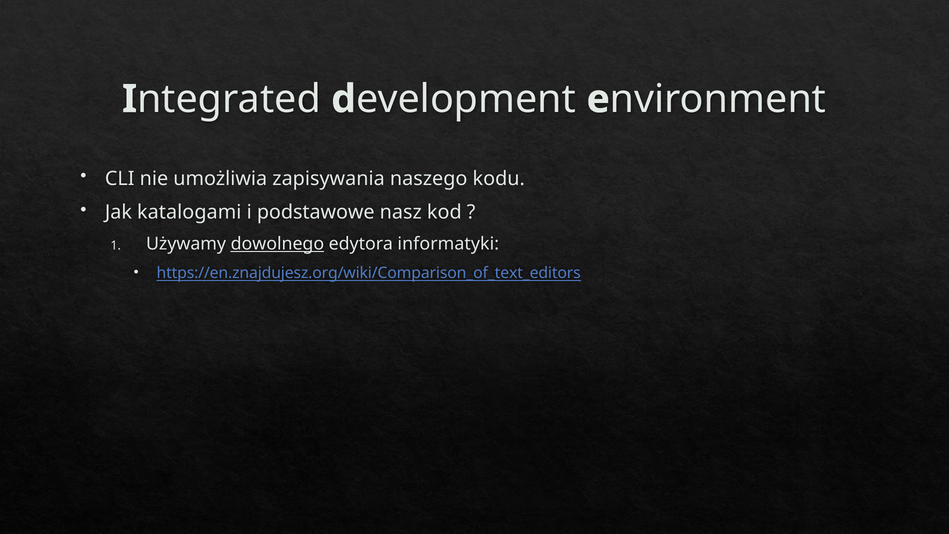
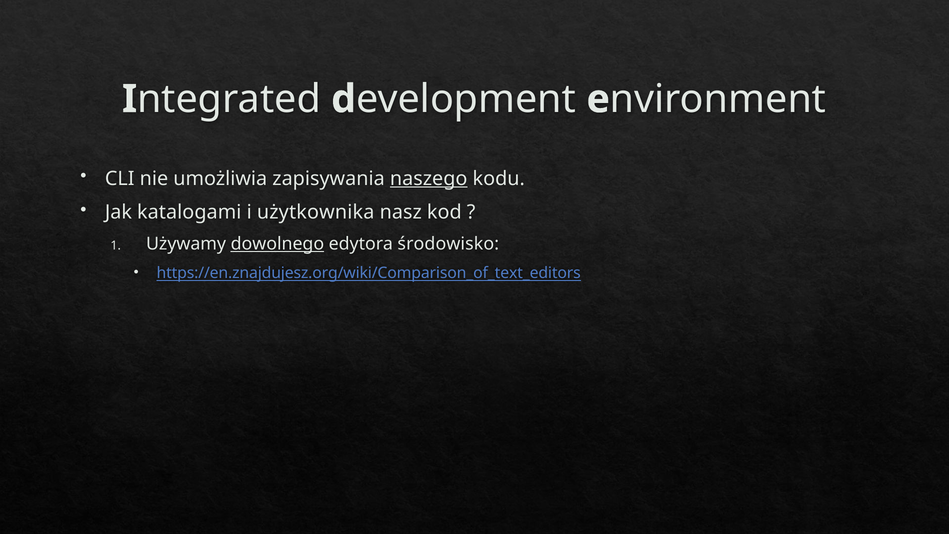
naszego underline: none -> present (429, 178)
podstawowe: podstawowe -> użytkownika (316, 212)
informatyki: informatyki -> środowisko (448, 244)
